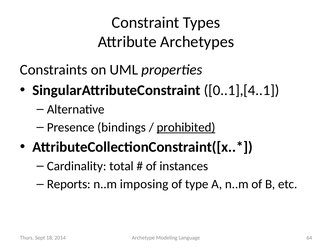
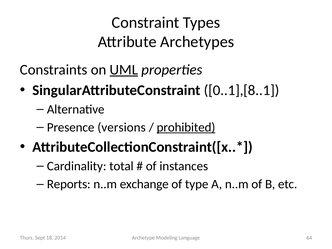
UML underline: none -> present (124, 70)
0..1],[4..1: 0..1],[4..1 -> 0..1],[8..1 (242, 90)
bindings: bindings -> versions (122, 127)
imposing: imposing -> exchange (144, 184)
